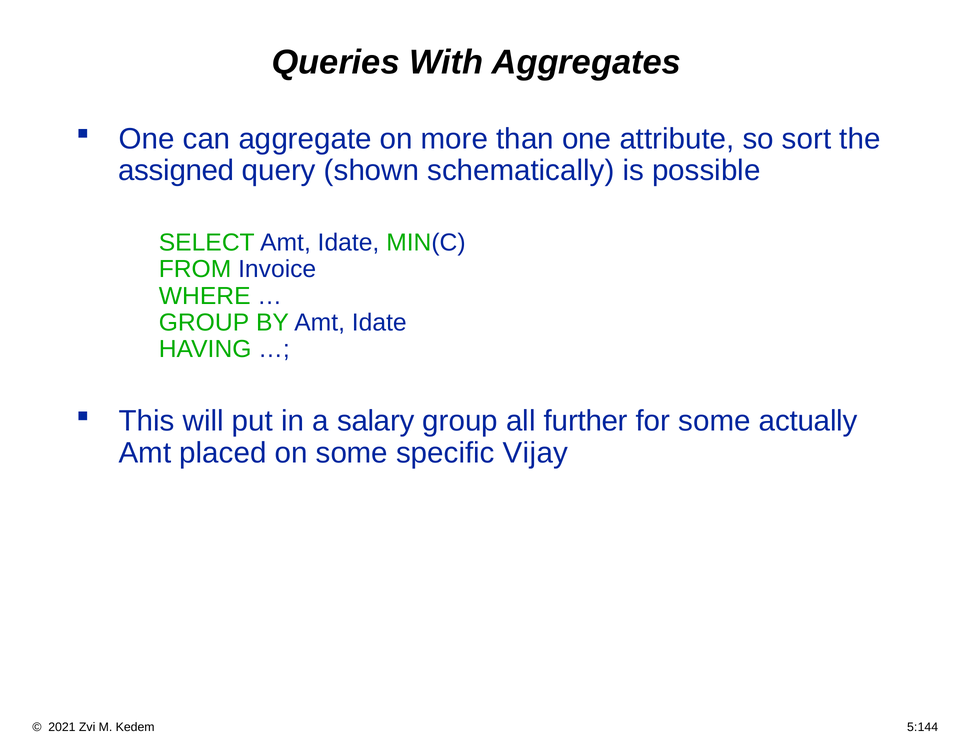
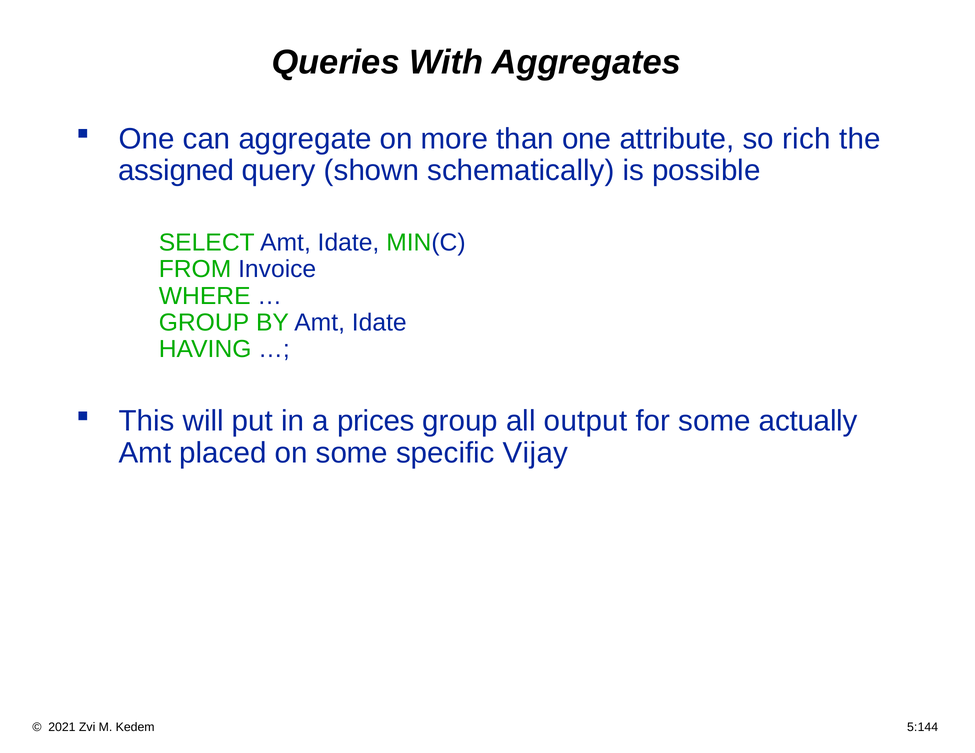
sort: sort -> rich (806, 139)
salary: salary -> prices (376, 421)
further: further -> output (586, 421)
